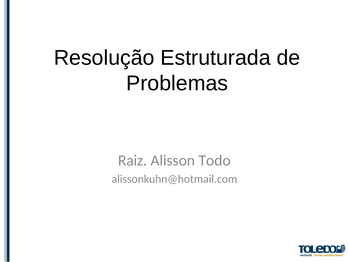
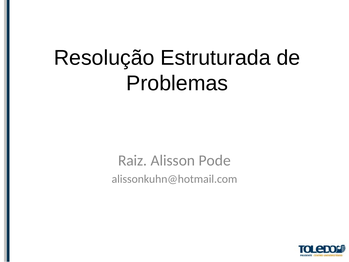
Todo: Todo -> Pode (215, 160)
